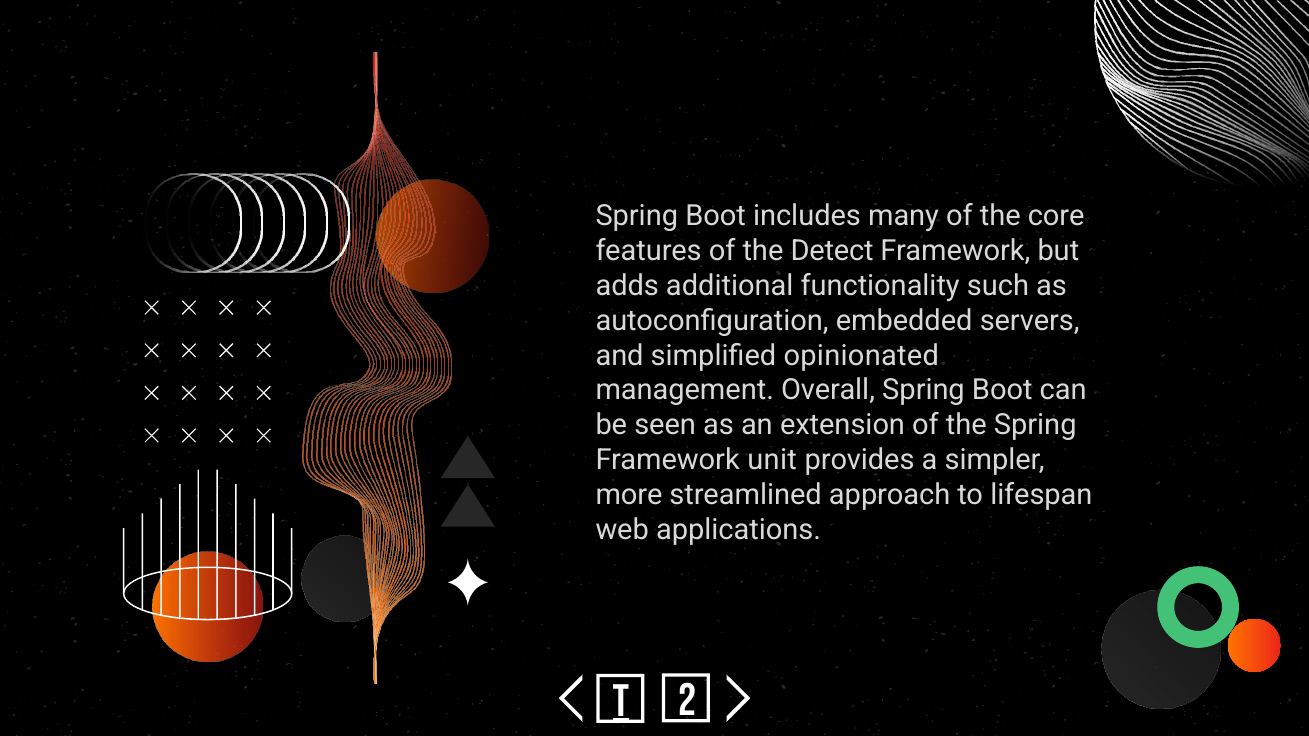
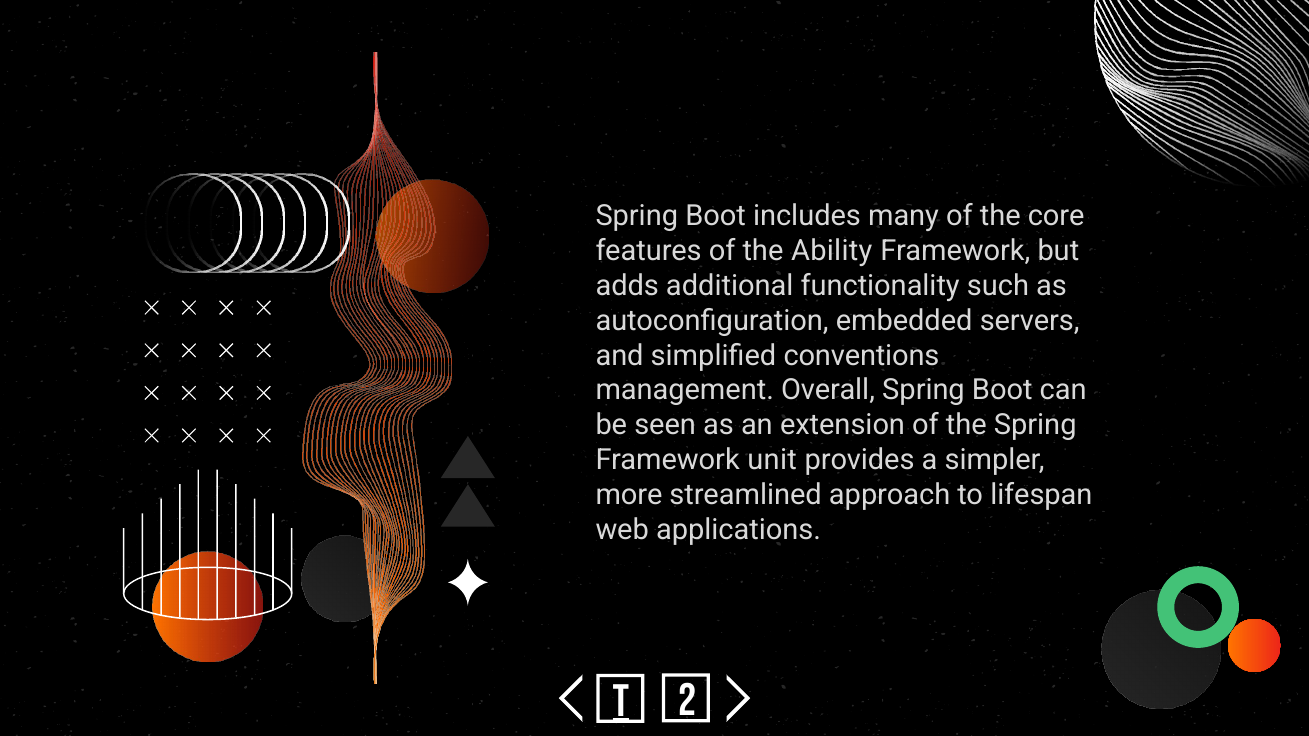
Detect: Detect -> Ability (832, 251)
opinionated: opinionated -> conventions (861, 356)
